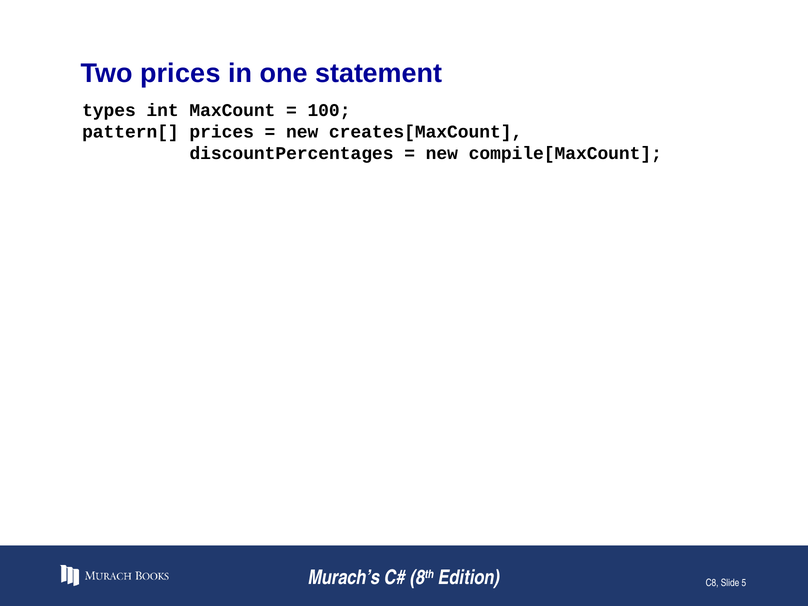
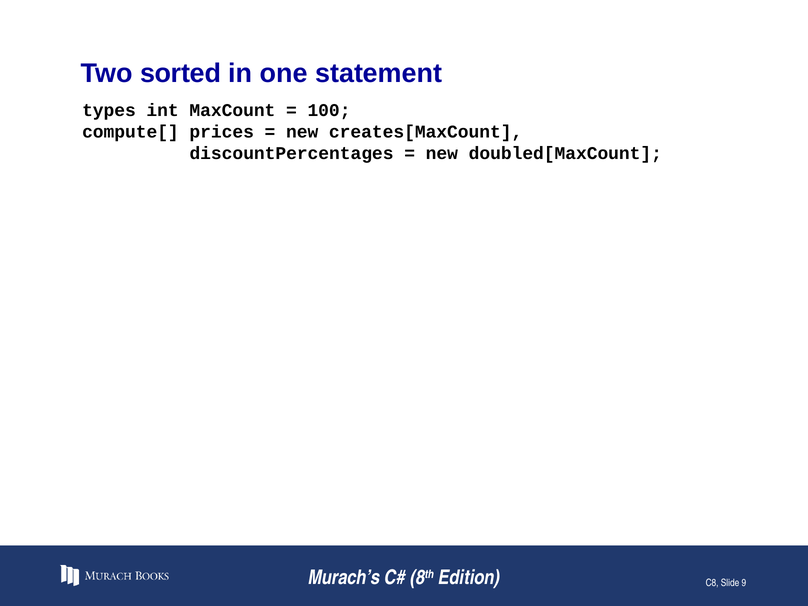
Two prices: prices -> sorted (181, 73)
pattern[: pattern[ -> compute[ (130, 132)
compile[MaxCount: compile[MaxCount -> doubled[MaxCount (565, 153)
5: 5 -> 9 (744, 583)
